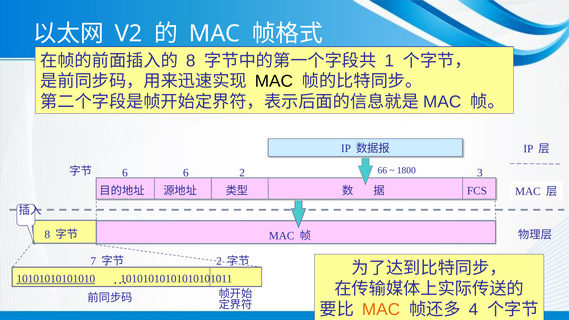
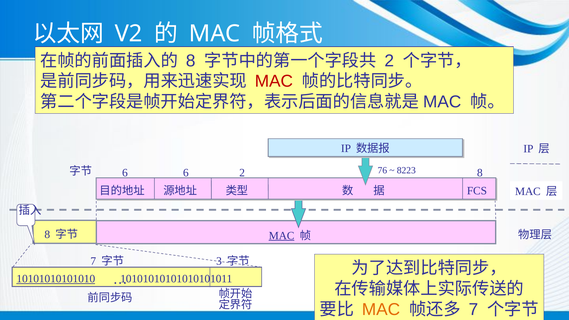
1: 1 -> 2 (389, 61)
MAC colour: black -> red (274, 81)
66: 66 -> 76 (382, 170)
1800: 1800 -> 8223 (406, 170)
2 3: 3 -> 8 (480, 173)
MAC underline: none -> present (282, 236)
2: 2 -> 3 (219, 261)
4: 4 -> 7 (473, 310)
